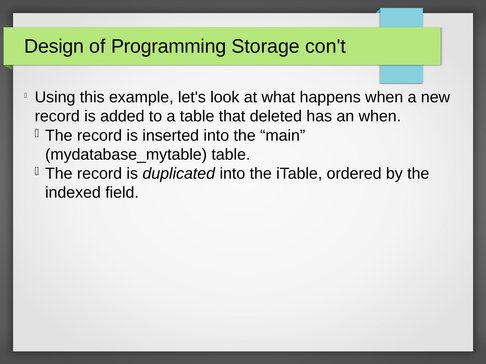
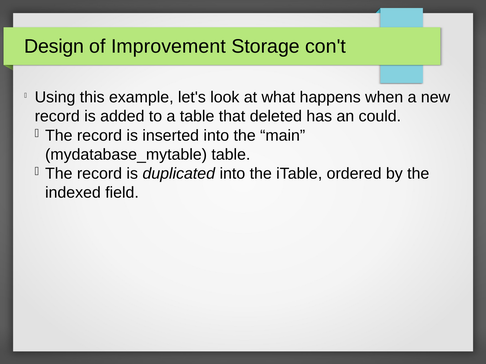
Programming: Programming -> Improvement (168, 46)
an when: when -> could (380, 117)
